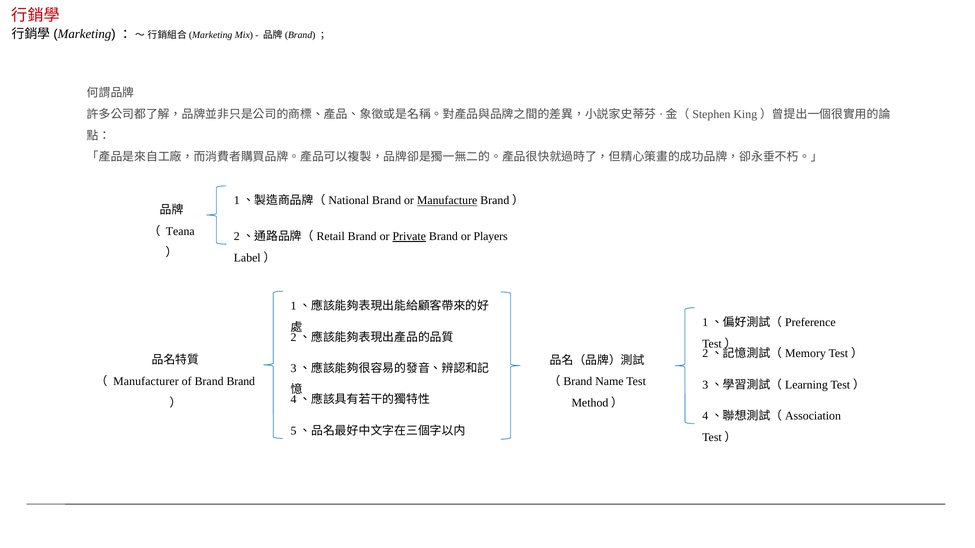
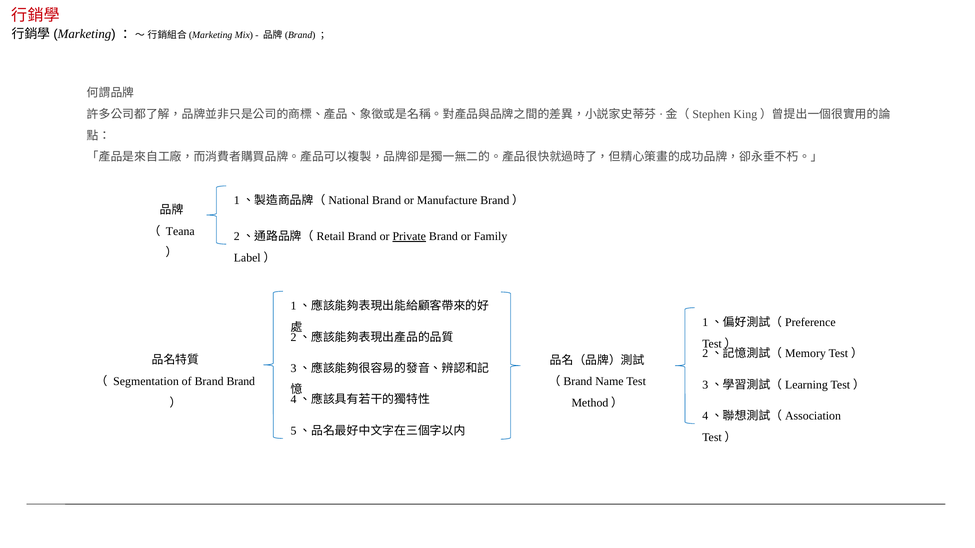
Manufacture underline: present -> none (447, 201)
Players: Players -> Family (491, 236)
Manufacturer: Manufacturer -> Segmentation (146, 382)
